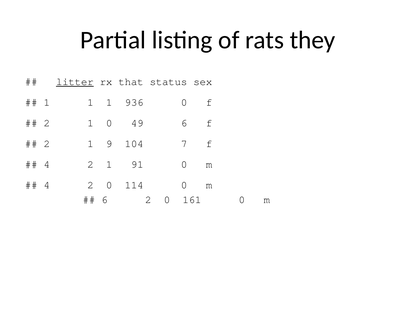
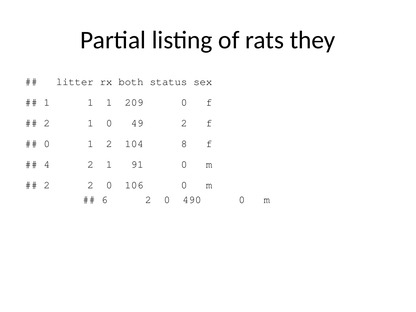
litter underline: present -> none (75, 82)
that: that -> both (131, 82)
936: 936 -> 209 (134, 103)
49 6: 6 -> 2 (184, 123)
2: 2 -> 0 (47, 144)
1 9: 9 -> 2 (109, 144)
7: 7 -> 8 (184, 144)
4: 4 -> 2 (47, 185)
114: 114 -> 106 (134, 185)
161: 161 -> 490 (192, 200)
